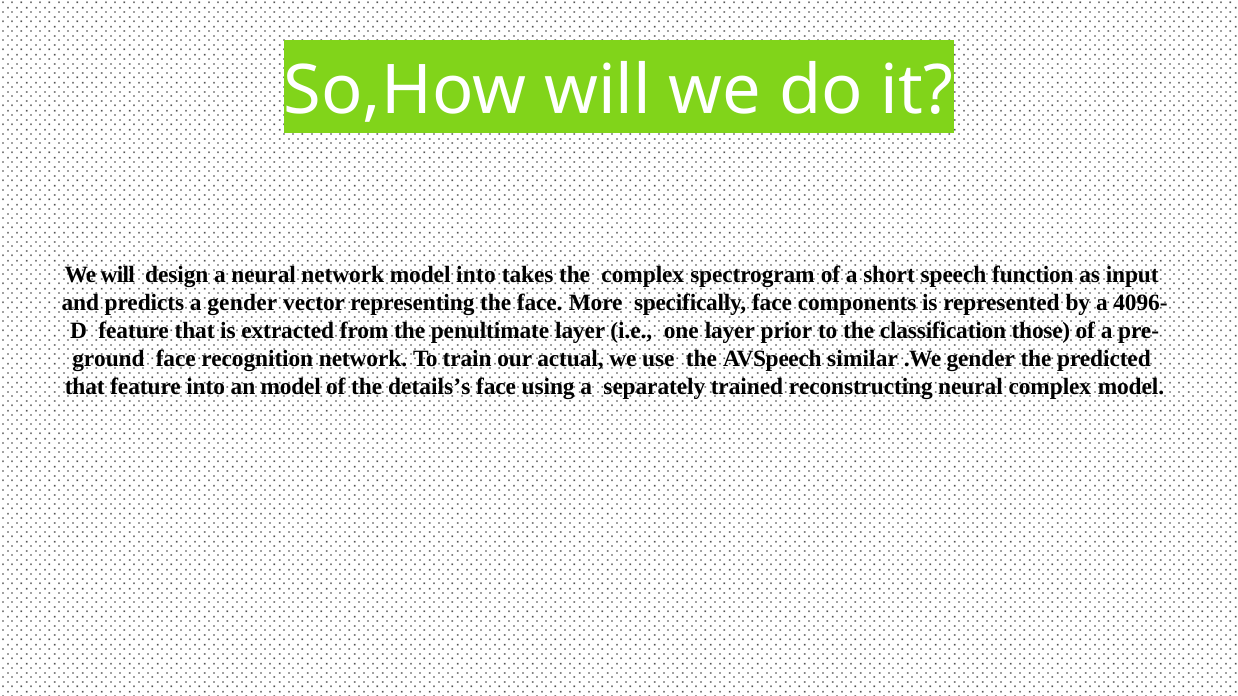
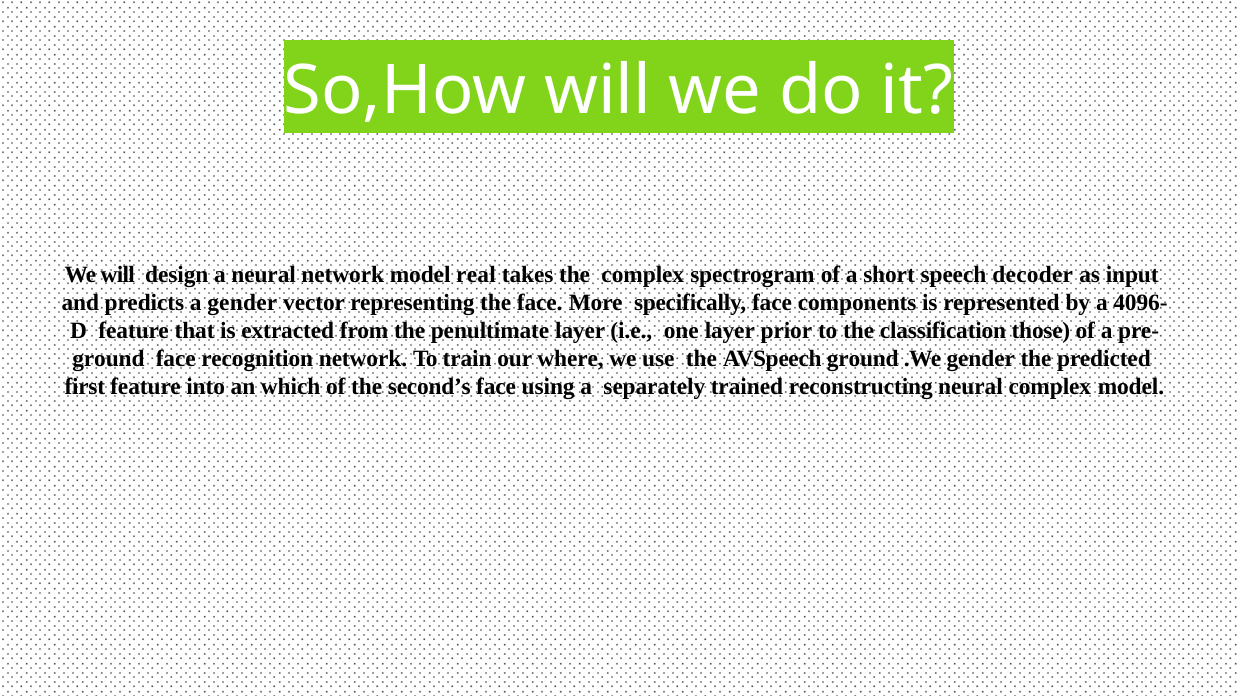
model into: into -> real (476, 275)
function: function -> decoder (1033, 275)
actual: actual -> where (571, 359)
AVSpeech similar: similar -> ground (863, 359)
that: that -> first (85, 387)
an model: model -> which (291, 387)
details’s: details’s -> second’s (429, 387)
